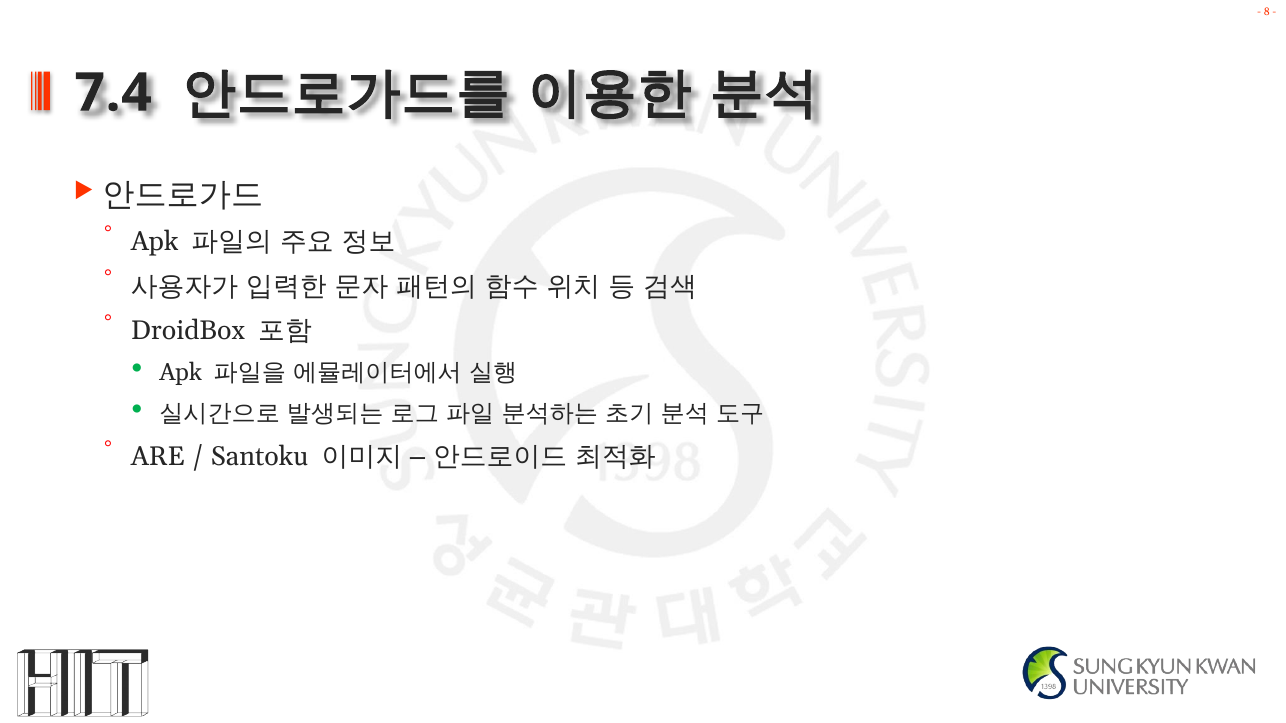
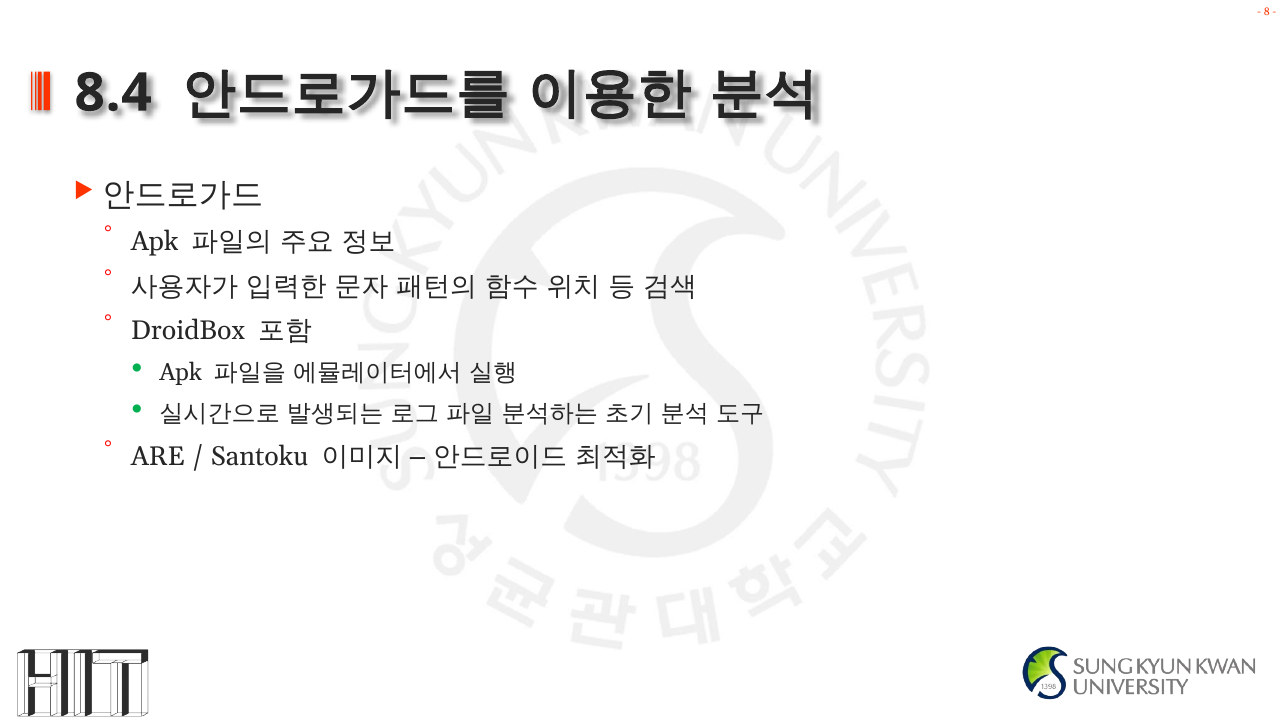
7.4: 7.4 -> 8.4 (113, 93)
